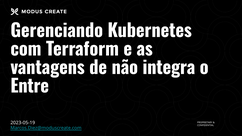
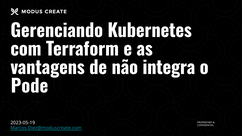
Entre: Entre -> Pode (29, 87)
